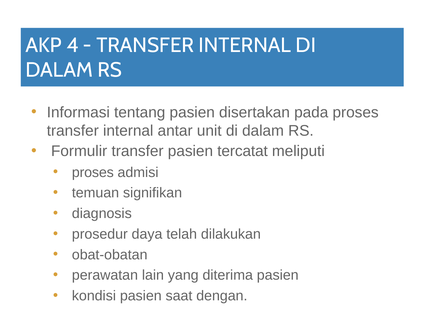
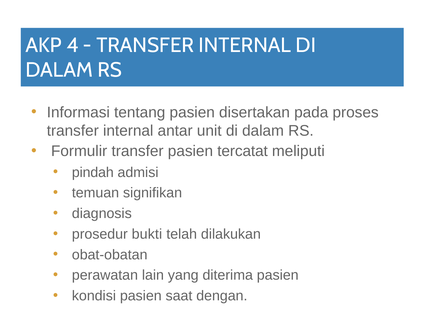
proses: proses -> pindah (93, 172)
daya: daya -> bukti (147, 234)
